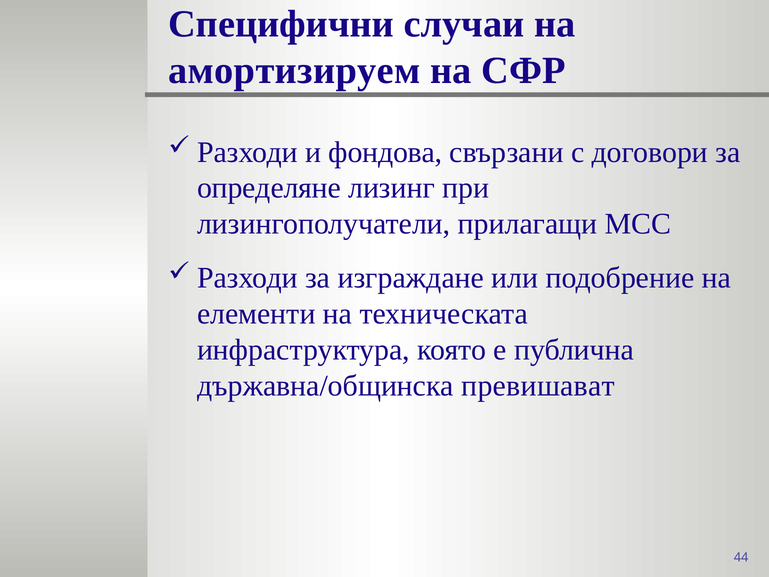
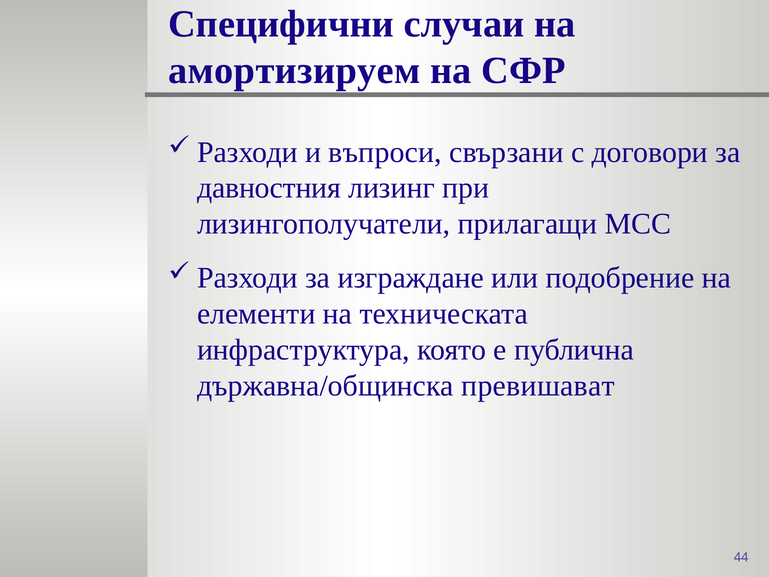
фондова: фондова -> въпроси (385, 152)
определяне: определяне -> давностния (269, 188)
